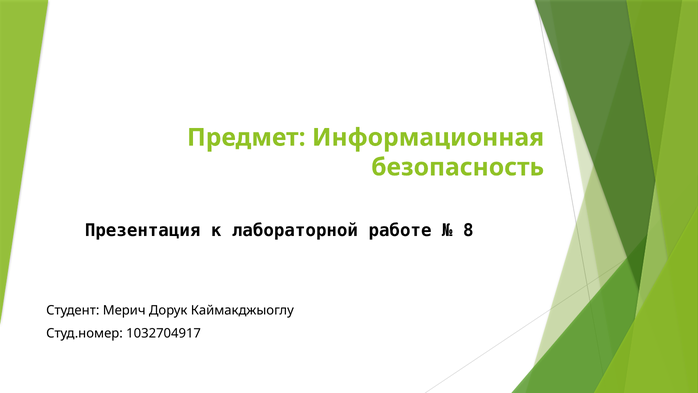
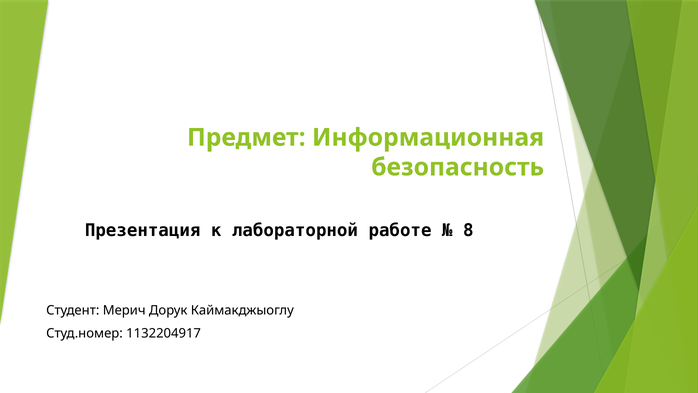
1032704917: 1032704917 -> 1132204917 (164, 333)
